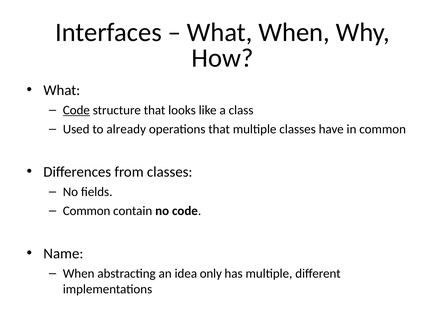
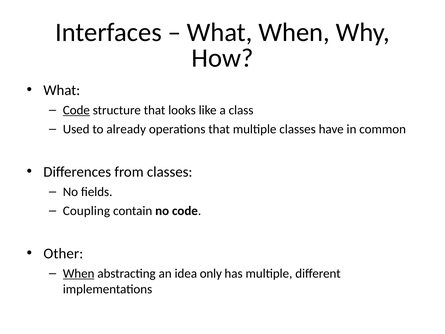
Common: Common -> Coupling (86, 211)
Name: Name -> Other (63, 253)
When underline: none -> present (79, 273)
